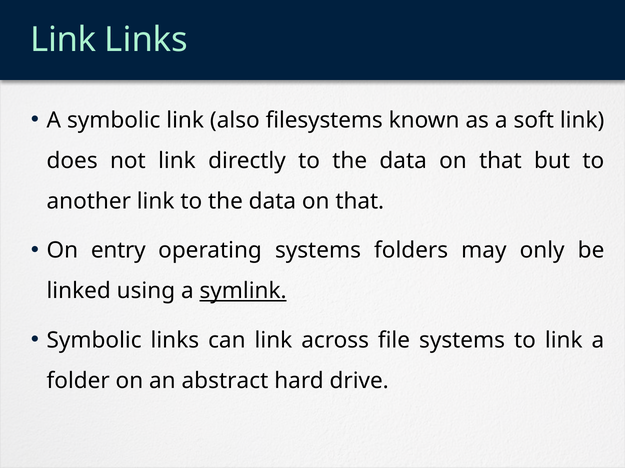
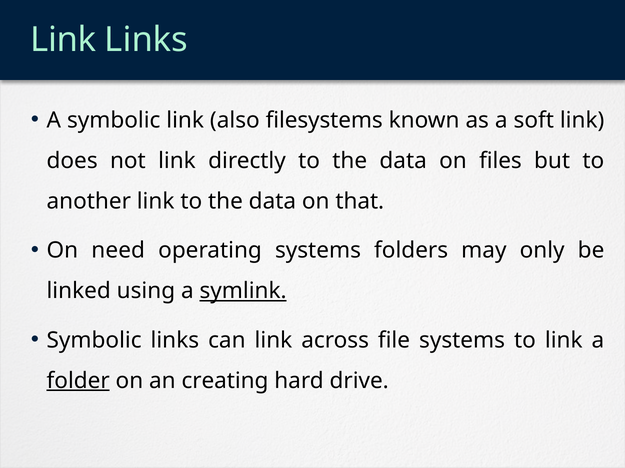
that: that -> files (500, 161)
entry: entry -> need (118, 251)
folder underline: none -> present (78, 381)
abstract: abstract -> creating (225, 381)
